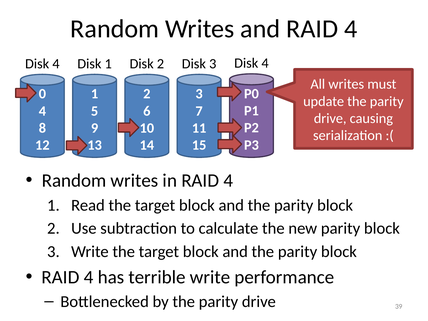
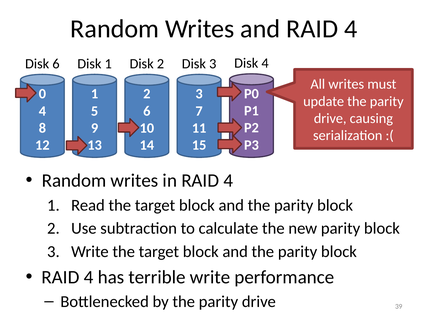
4: 4 -> 6 (56, 64)
